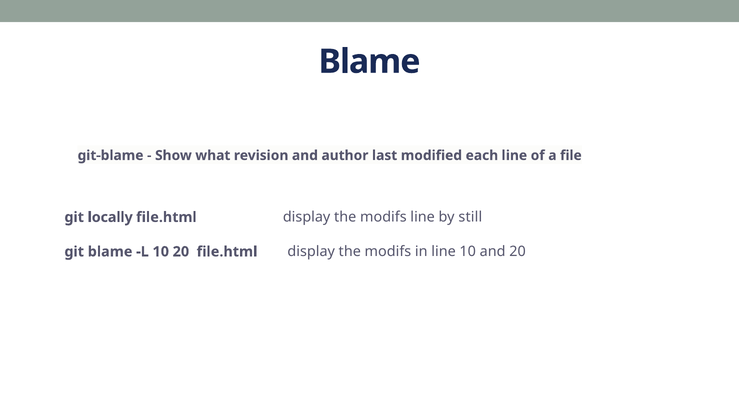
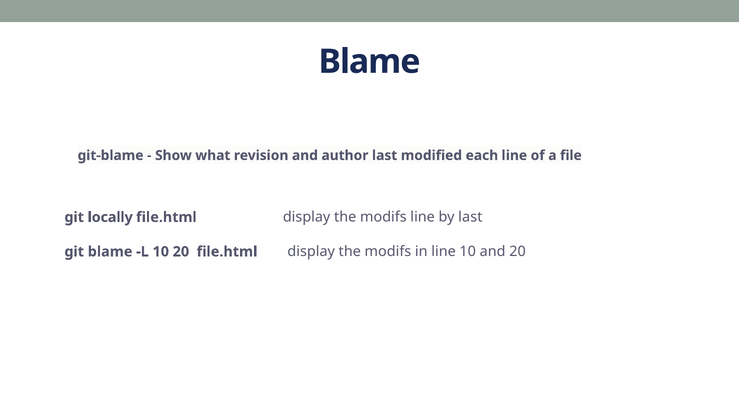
by still: still -> last (470, 218)
